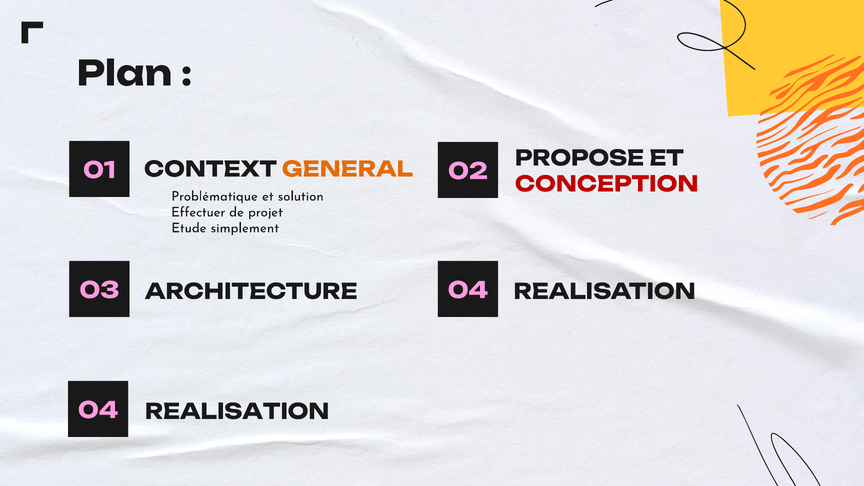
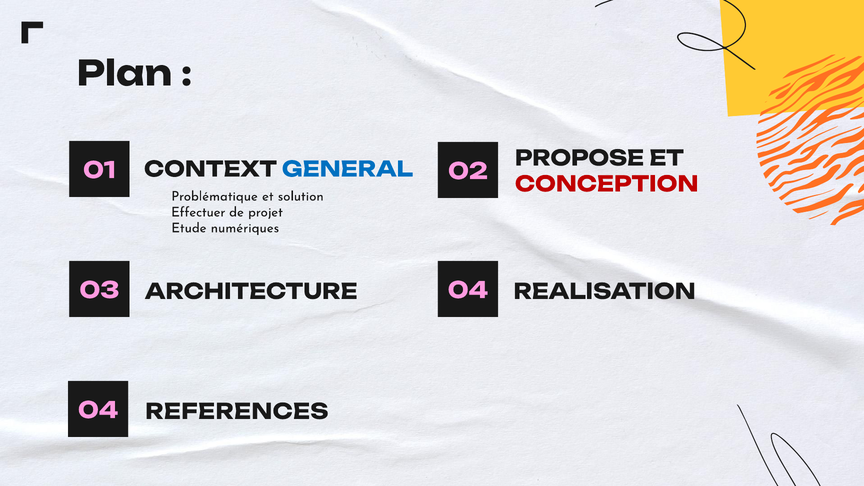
GENERAL colour: orange -> blue (347, 169)
simplement: simplement -> numériques (245, 228)
04 REALISATION: REALISATION -> REFERENCES (237, 412)
